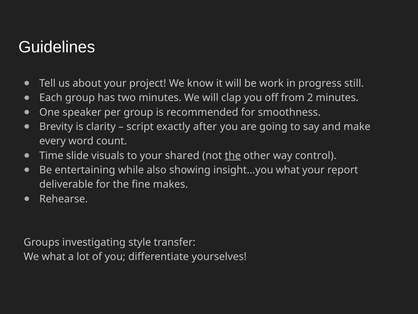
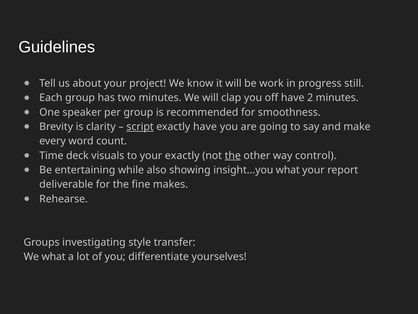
off from: from -> have (293, 98)
script underline: none -> present (140, 127)
exactly after: after -> have (205, 127)
slide: slide -> deck (77, 155)
your shared: shared -> exactly (182, 155)
